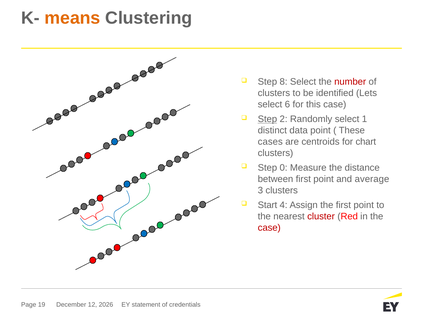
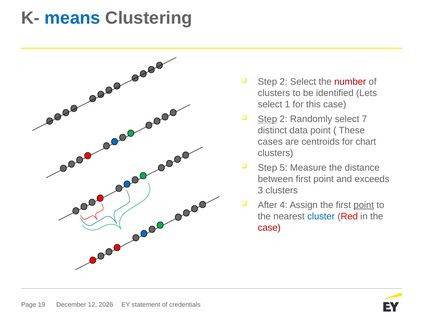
means colour: orange -> blue (73, 18)
8: 8 -> 2 (284, 82)
6: 6 -> 1 (287, 104)
1: 1 -> 7 (365, 119)
0: 0 -> 5 (284, 168)
average: average -> exceeds (372, 179)
Start: Start -> After (267, 205)
point underline: none -> present (364, 205)
cluster colour: red -> blue (321, 217)
